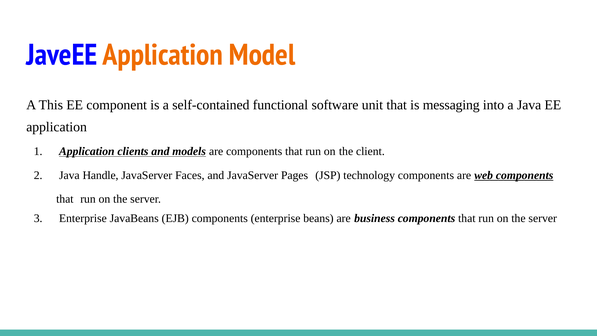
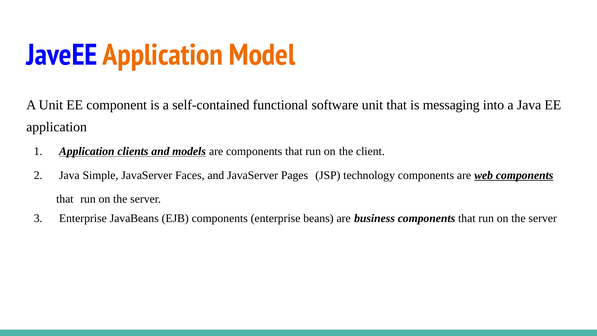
A This: This -> Unit (51, 105)
Handle: Handle -> Simple (100, 175)
